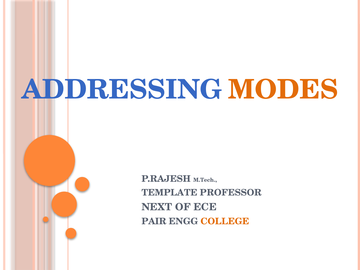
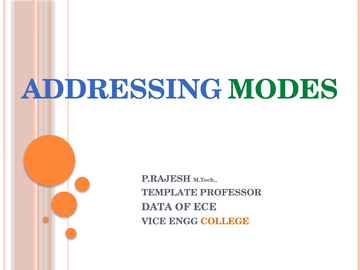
MODES colour: orange -> green (283, 90)
NEXT: NEXT -> DATA (157, 207)
PAIR: PAIR -> VICE (154, 221)
